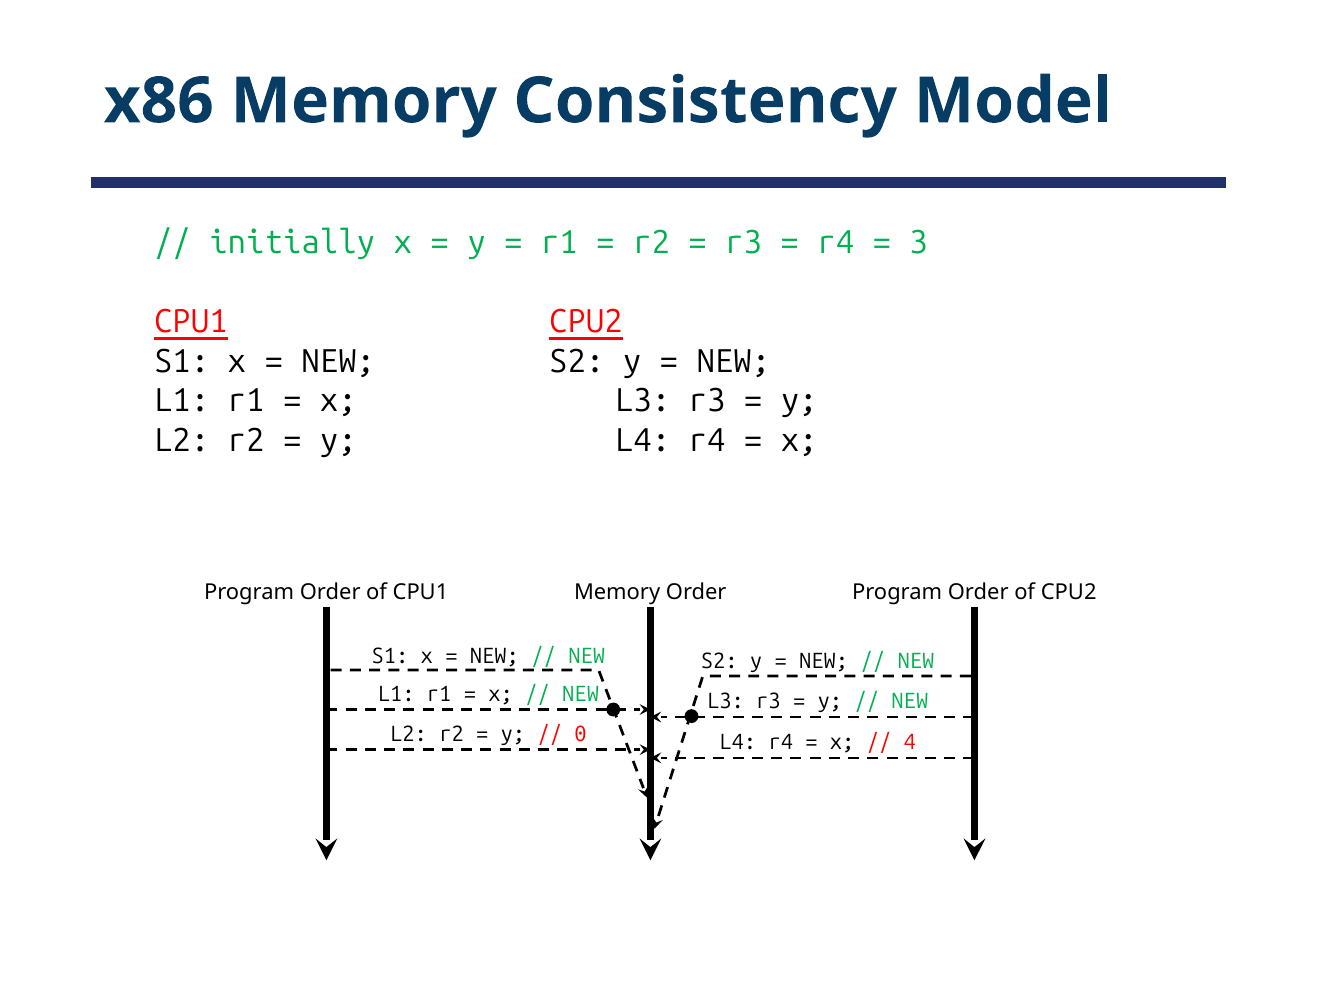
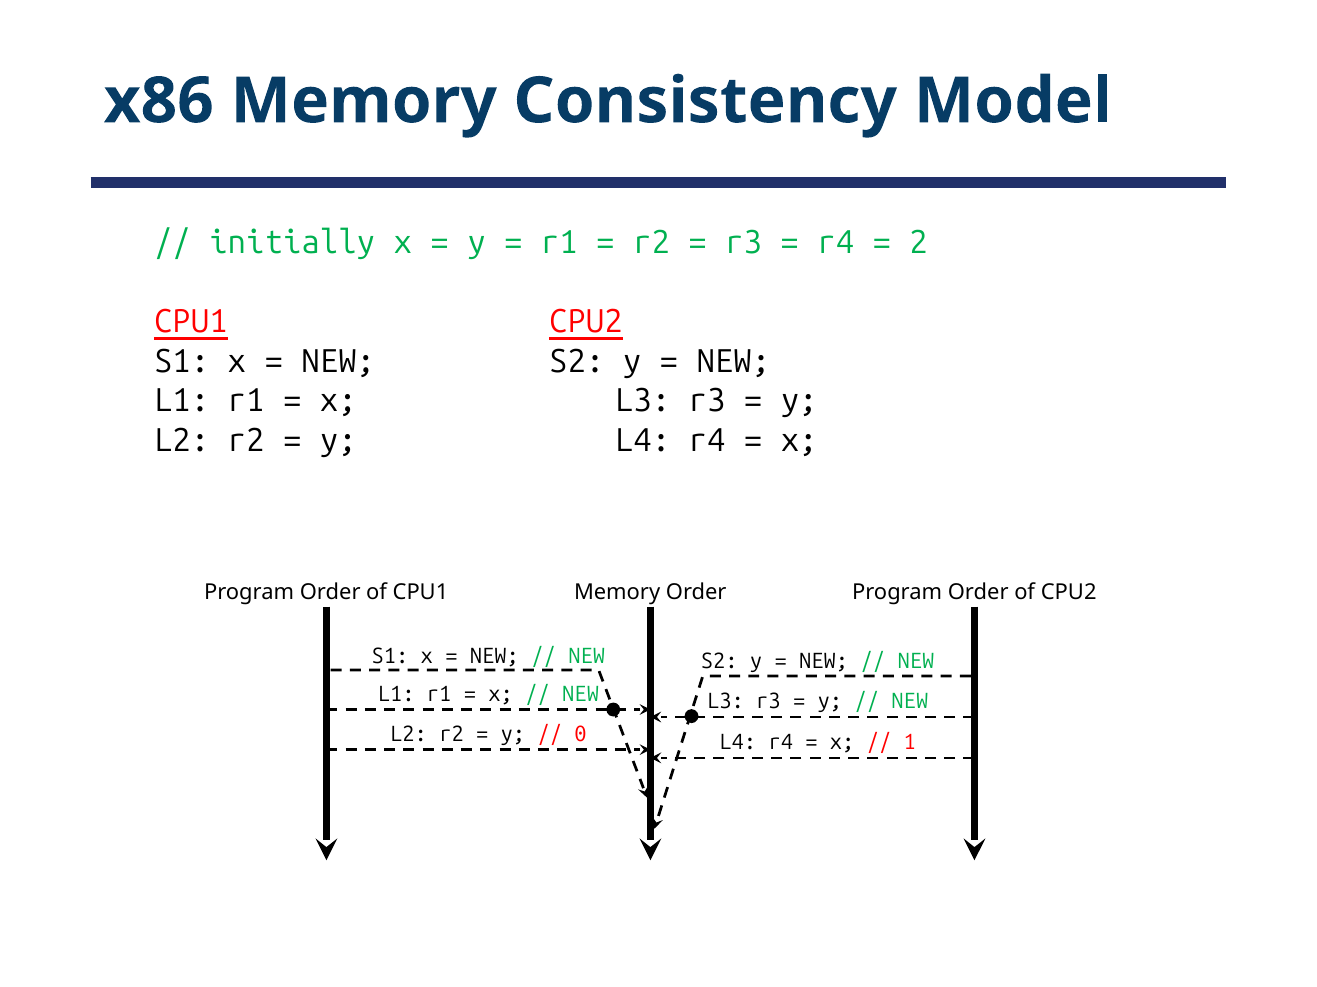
3: 3 -> 2 (919, 243)
4: 4 -> 1 (910, 743)
